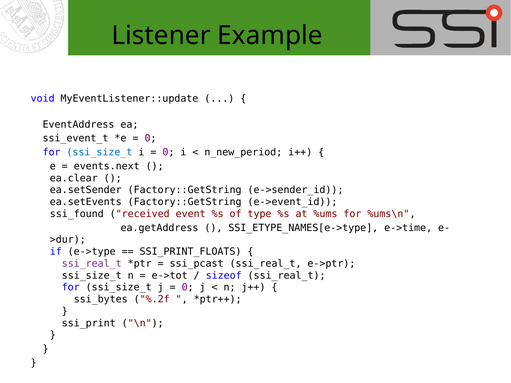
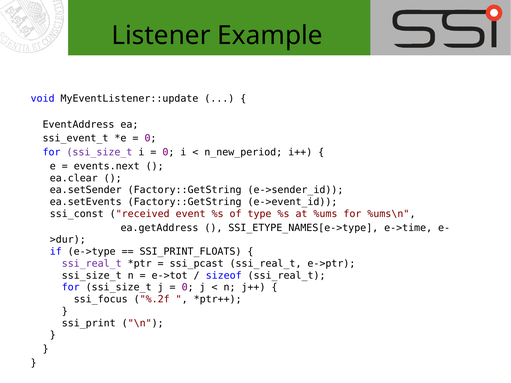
ssi_size_t colour: blue -> purple (99, 152)
ssi_found: ssi_found -> ssi_const (77, 214)
ssi_bytes: ssi_bytes -> ssi_focus (101, 299)
